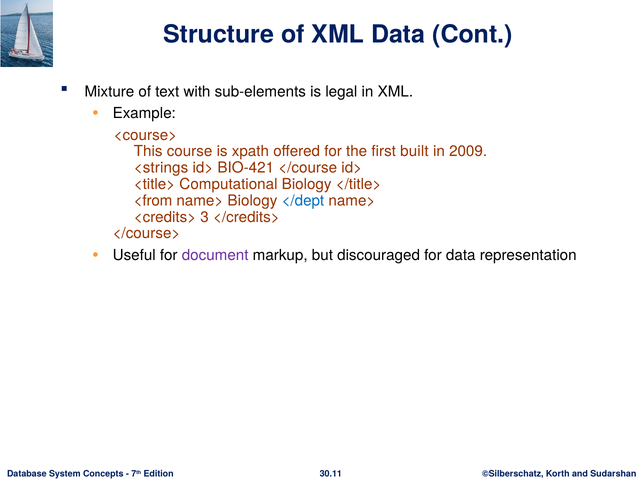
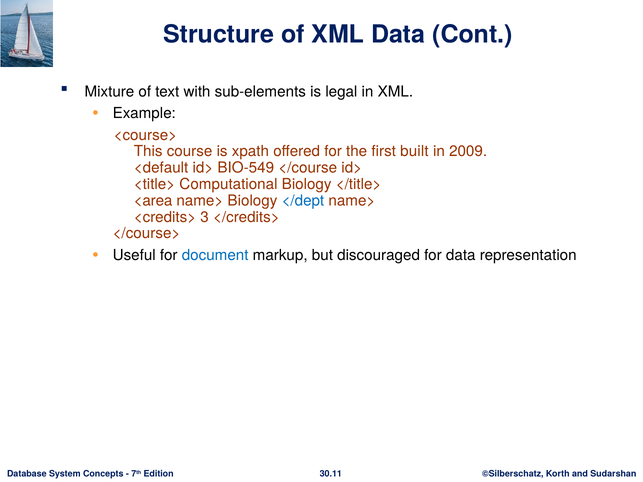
<strings: <strings -> <default (161, 168)
BIO-421: BIO-421 -> BIO-549 (246, 168)
<from: <from -> <area (153, 201)
document colour: purple -> blue (215, 255)
